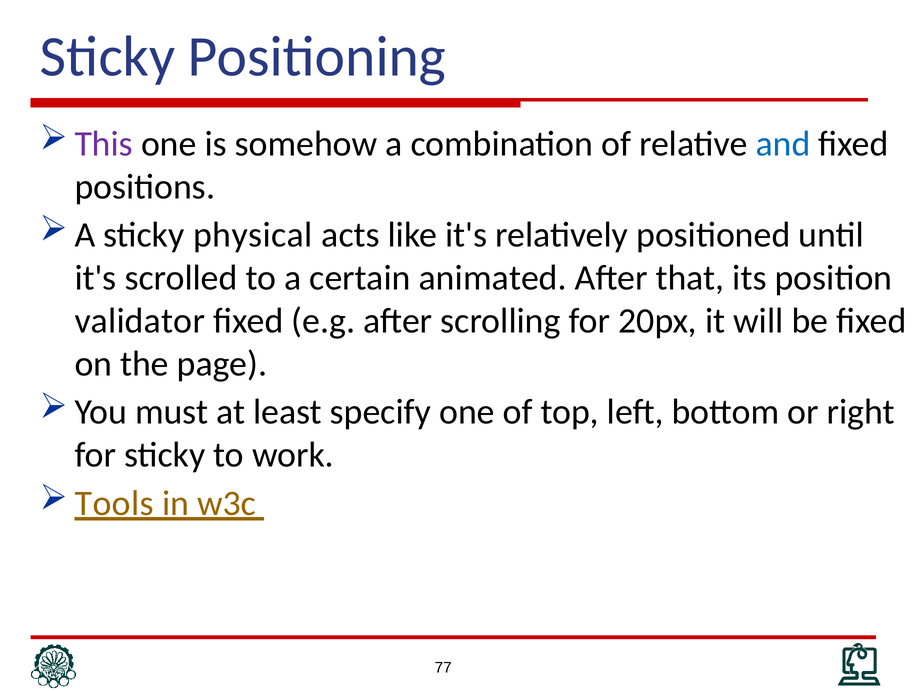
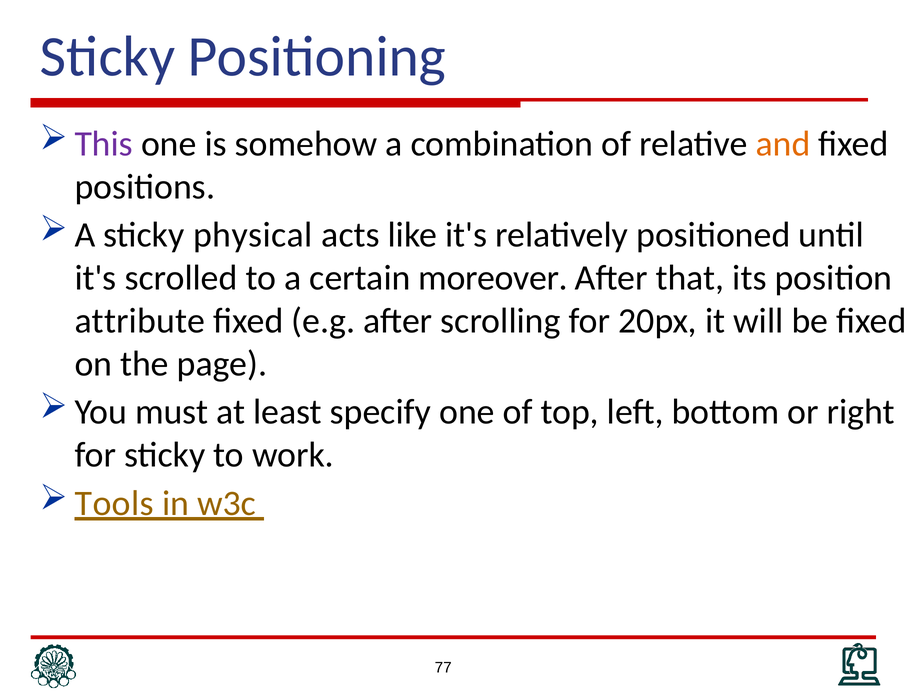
and colour: blue -> orange (783, 144)
animated: animated -> moreover (493, 278)
validator: validator -> attribute (140, 321)
